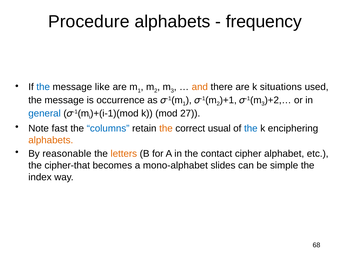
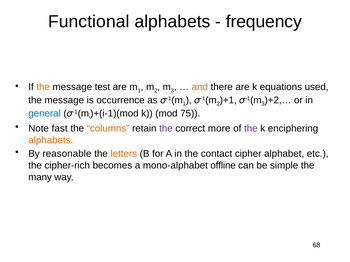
Procedure: Procedure -> Functional (89, 22)
the colour: blue -> orange (43, 87)
like: like -> test (102, 87)
situations: situations -> equations (281, 87)
27: 27 -> 75 (190, 114)
columns colour: blue -> orange (108, 129)
the colour: orange -> purple (166, 129)
usual: usual -> more (219, 129)
the colour: blue -> purple (251, 129)
cipher-that: cipher-that -> cipher-rich (67, 166)
slides: slides -> offline (223, 166)
index: index -> many (40, 177)
